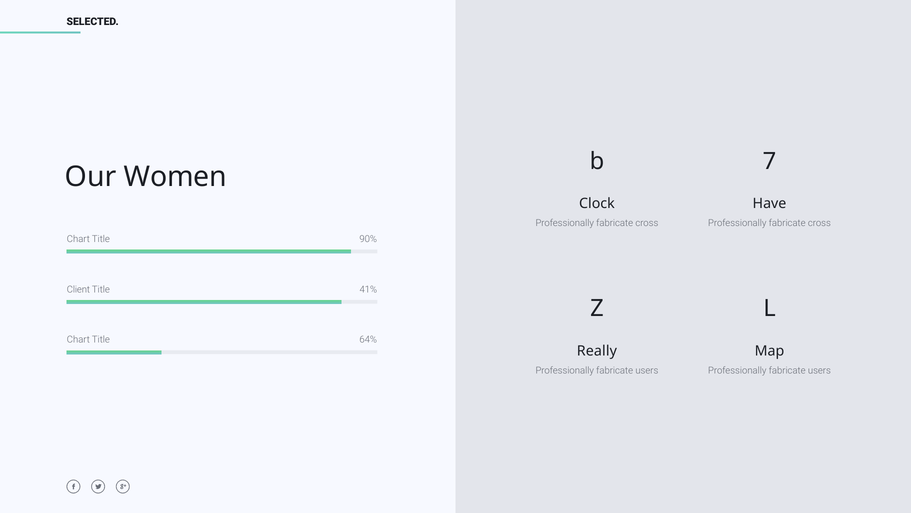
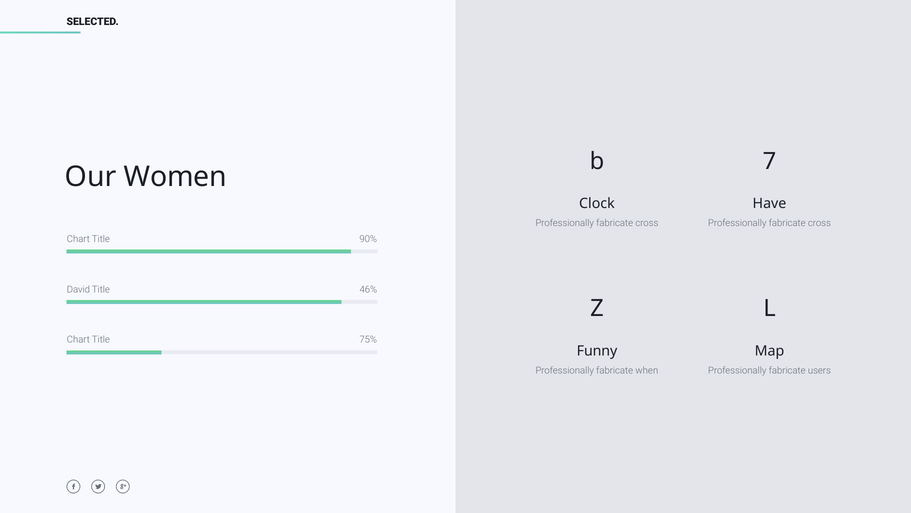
Client: Client -> David (78, 289)
41%: 41% -> 46% (368, 289)
64%: 64% -> 75% (368, 339)
Really: Really -> Funny (597, 350)
users: users -> when (647, 370)
